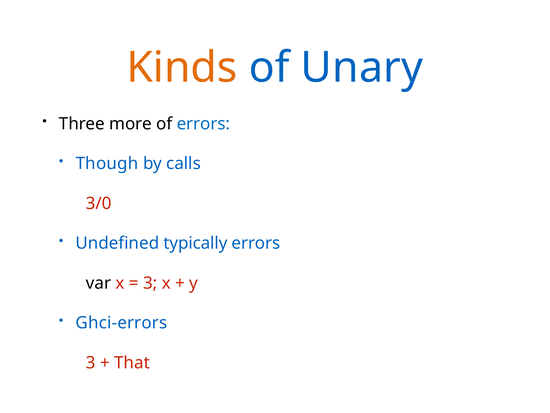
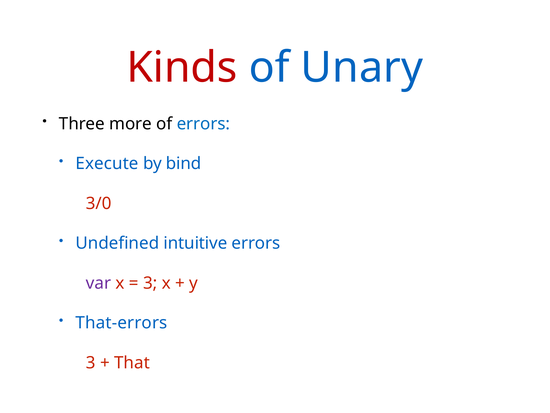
Kinds colour: orange -> red (182, 67)
Though: Though -> Execute (107, 163)
calls: calls -> bind (184, 163)
typically: typically -> intuitive (195, 243)
var colour: black -> purple (99, 283)
Ghci-errors: Ghci-errors -> That-errors (121, 323)
